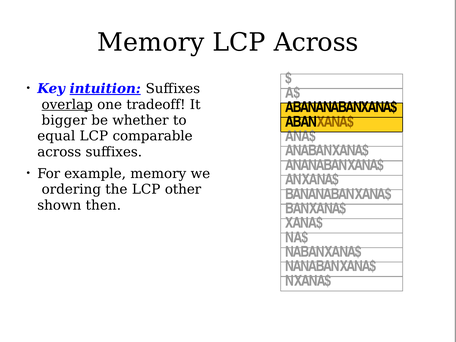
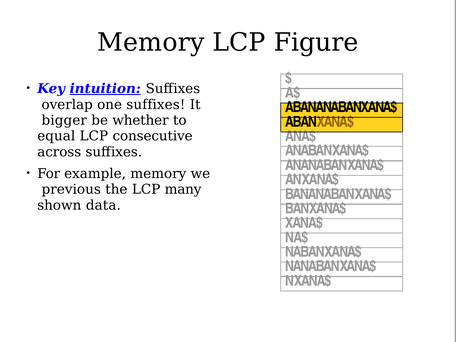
LCP Across: Across -> Figure (316, 43)
overlap underline: present -> none (67, 105)
one tradeoff: tradeoff -> suffixes (156, 105)
comparable: comparable -> consecutive (153, 136)
ordering: ordering -> previous (71, 189)
other: other -> many (183, 189)
then: then -> data (103, 205)
